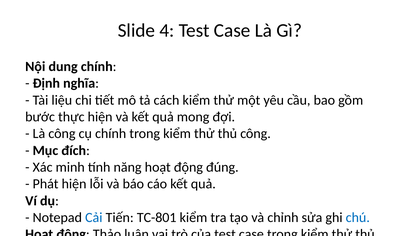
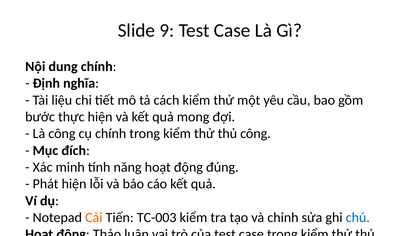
4: 4 -> 9 (167, 30)
Cải colour: blue -> orange (94, 218)
TC-801: TC-801 -> TC-003 (157, 218)
